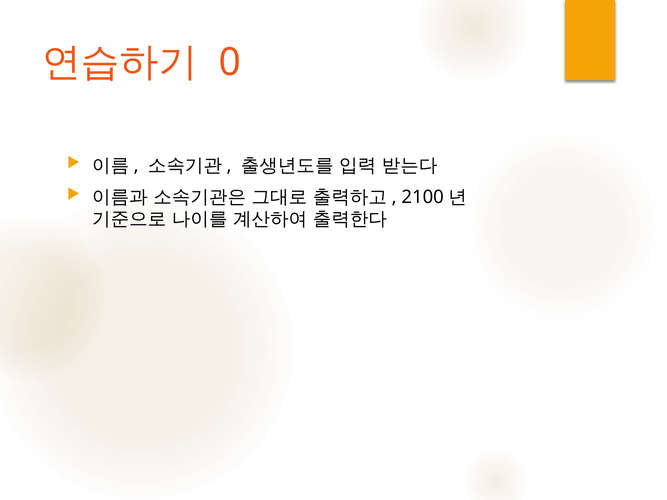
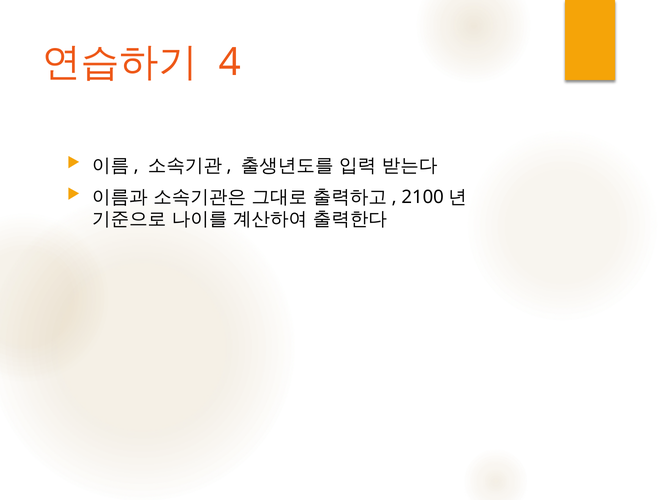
0: 0 -> 4 (230, 62)
